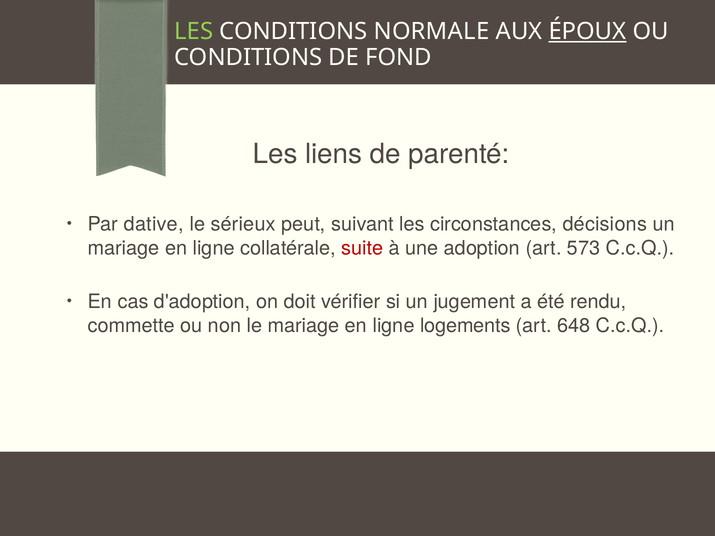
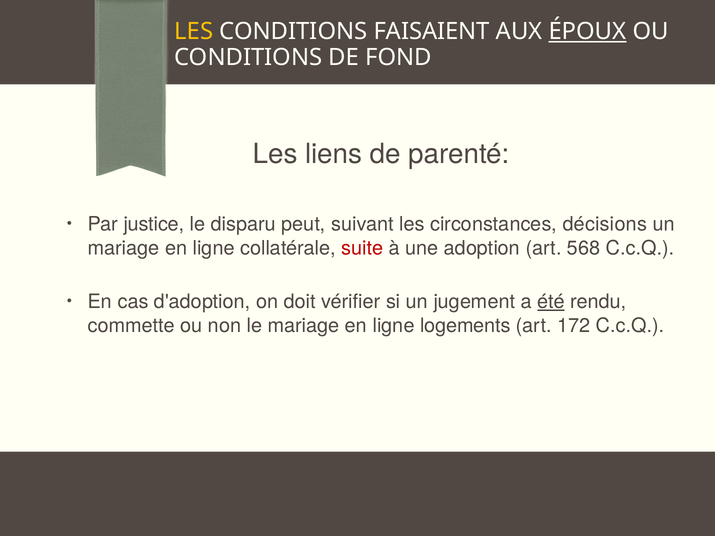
LES colour: light green -> yellow (194, 32)
NORMALE: NORMALE -> FAISAIENT (432, 32)
dative: dative -> justice (154, 224)
sérieux: sérieux -> disparu (243, 224)
573: 573 -> 568 (584, 248)
été underline: none -> present (551, 302)
648: 648 -> 172 (574, 326)
